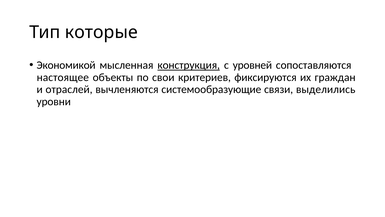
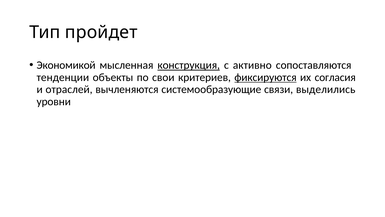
которые: которые -> пройдет (101, 32)
уровней: уровней -> активно (252, 65)
настоящее: настоящее -> тенденции (63, 77)
фиксируются underline: none -> present (266, 77)
граждан: граждан -> согласия (335, 77)
